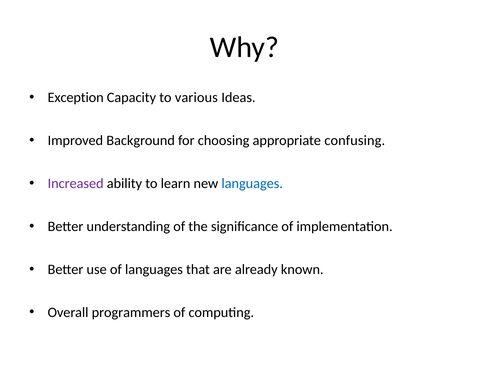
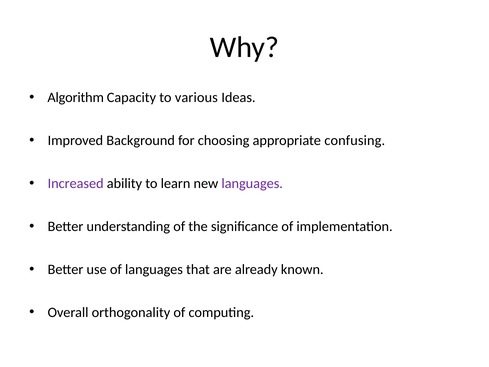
Exception: Exception -> Algorithm (76, 98)
languages colour: blue -> purple (252, 183)
programmers: programmers -> orthogonality (131, 312)
